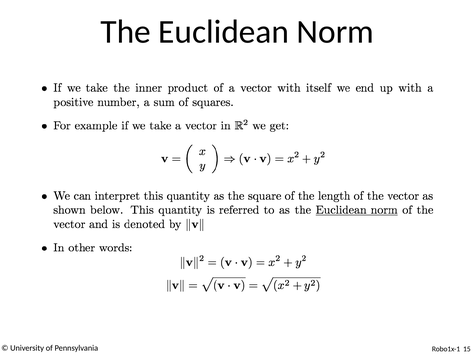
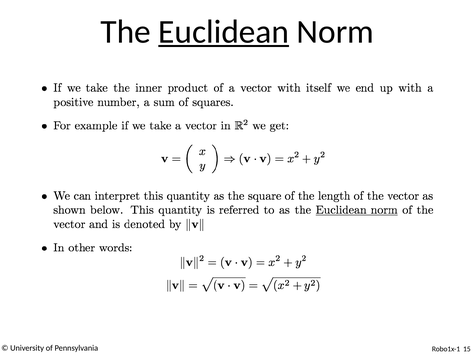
Euclidean underline: none -> present (224, 32)
